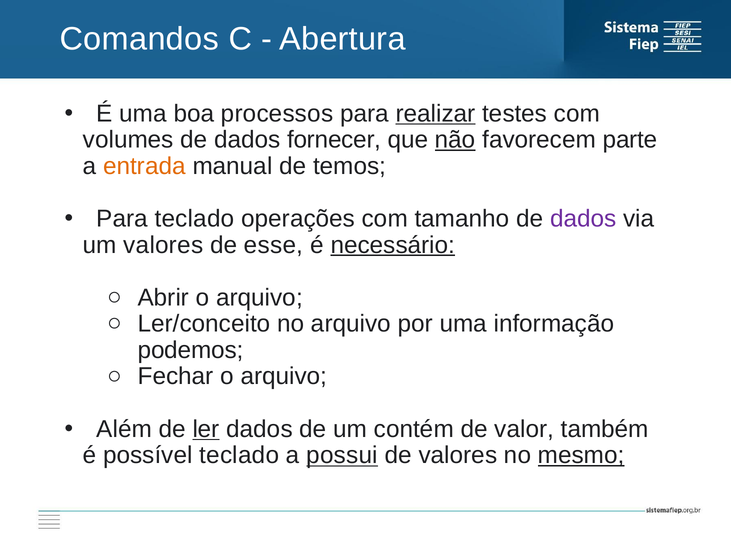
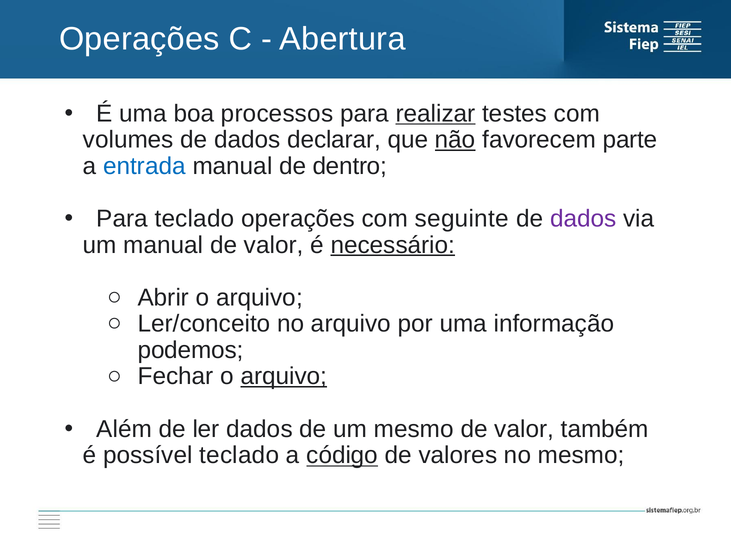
Comandos: Comandos -> Operações (139, 39)
fornecer: fornecer -> declarar (334, 140)
entrada colour: orange -> blue (144, 166)
temos: temos -> dentro (350, 166)
tamanho: tamanho -> seguinte (462, 219)
um valores: valores -> manual (163, 245)
esse: esse -> valor (274, 245)
arquivo underline: none -> present (284, 377)
ler underline: present -> none (206, 429)
um contém: contém -> mesmo (414, 429)
possui: possui -> código (342, 456)
mesmo underline: present -> none (581, 456)
